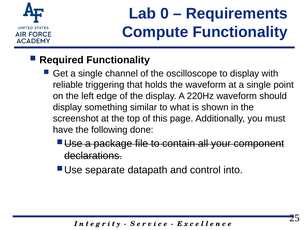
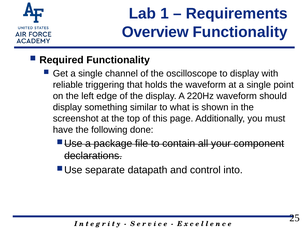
0: 0 -> 1 (165, 14)
Compute: Compute -> Overview (155, 32)
